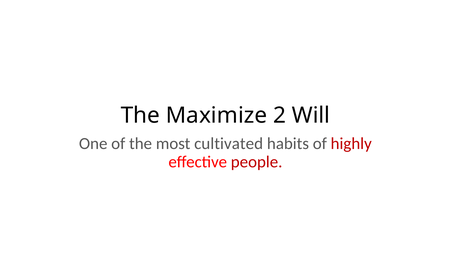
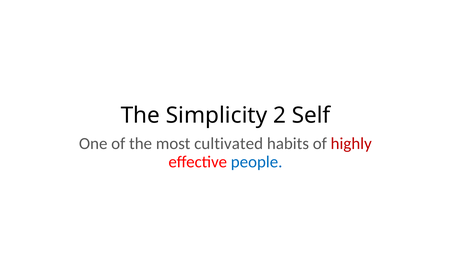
Maximize: Maximize -> Simplicity (217, 116)
Will: Will -> Self (311, 116)
people colour: red -> blue (257, 162)
